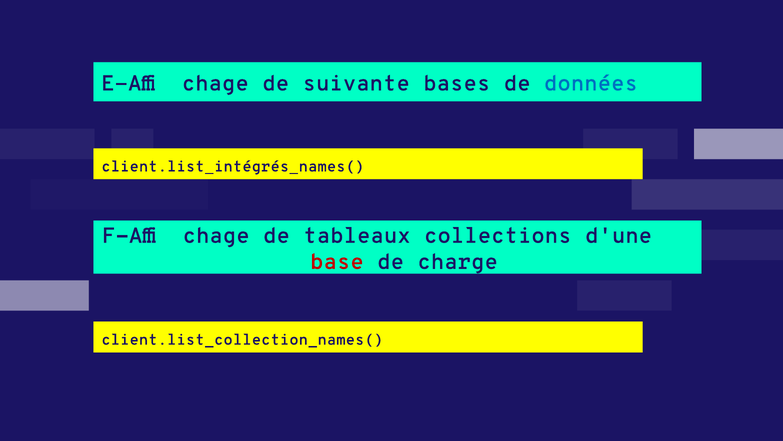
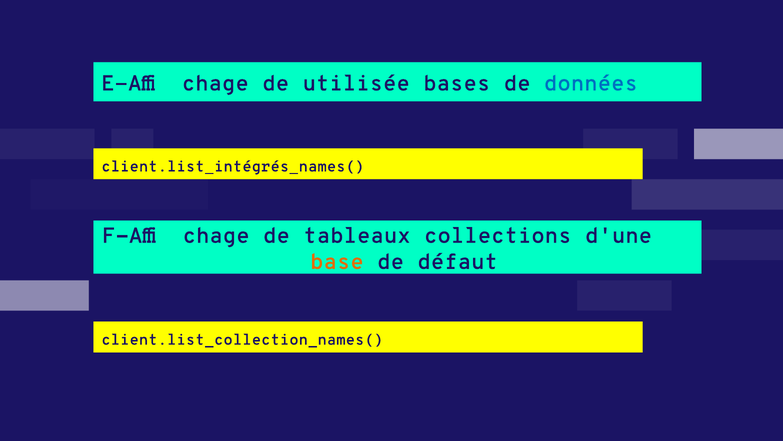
suivante: suivante -> utilisée (356, 83)
base colour: red -> orange (337, 261)
charge: charge -> défaut (458, 261)
